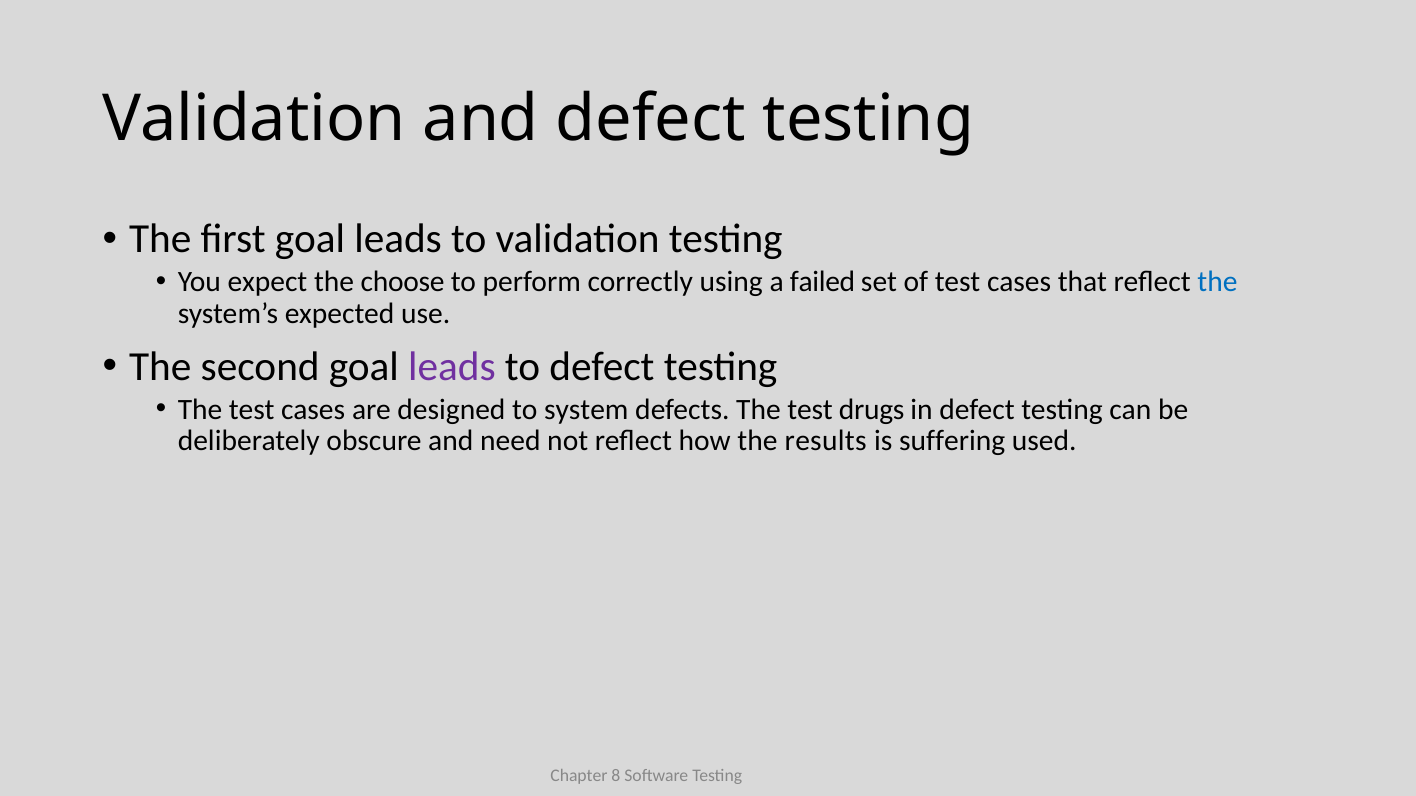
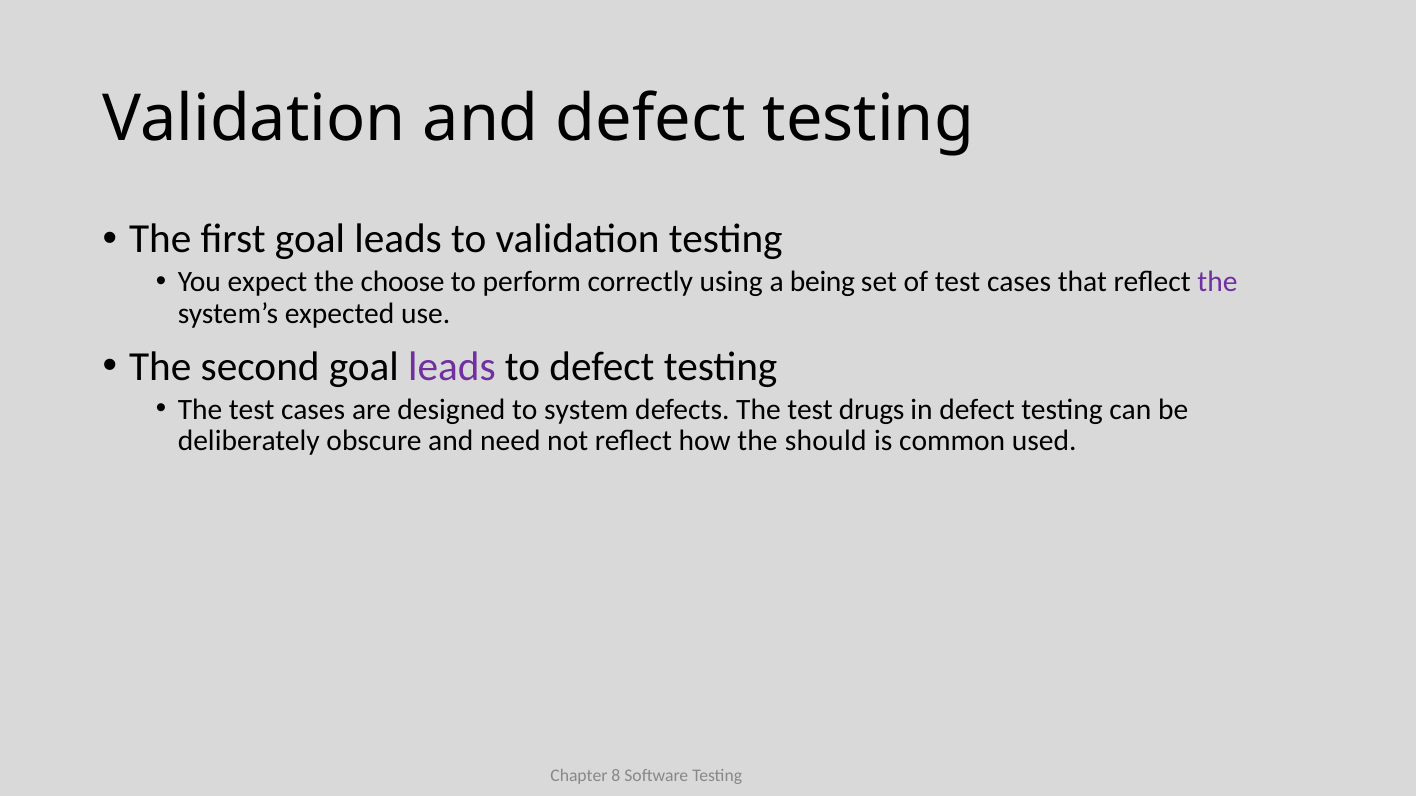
failed: failed -> being (822, 282)
the colour: blue -> purple (1217, 282)
results: results -> should (826, 441)
suffering: suffering -> common (952, 441)
